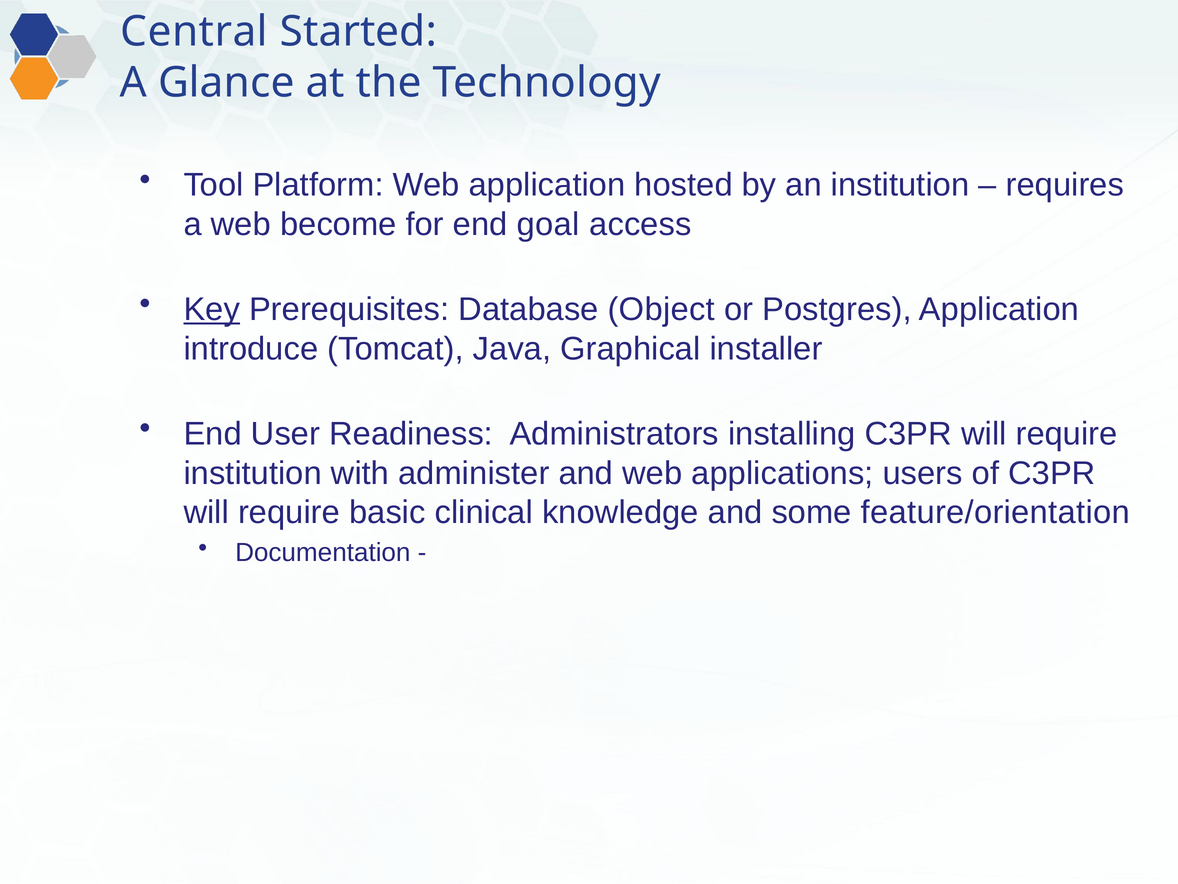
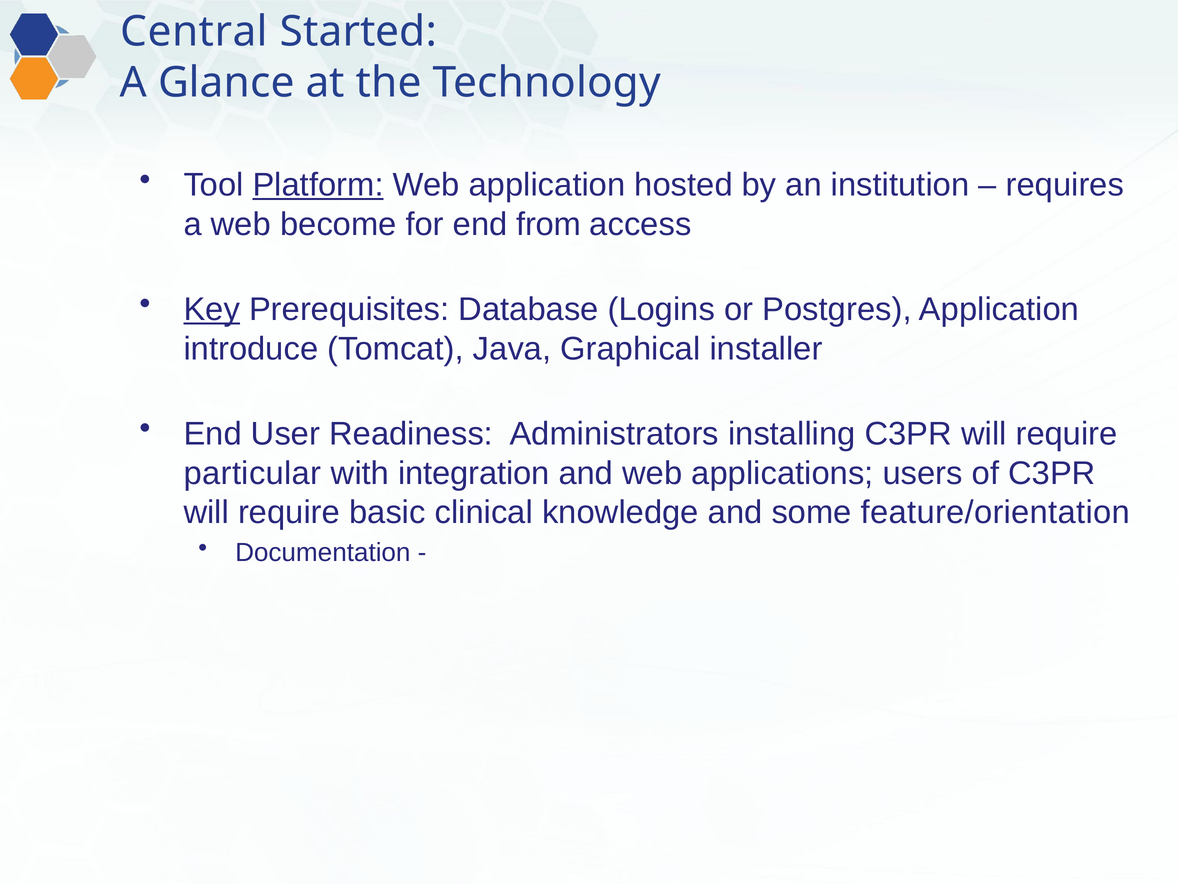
Platform underline: none -> present (318, 185)
goal: goal -> from (549, 224)
Object: Object -> Logins (661, 309)
institution: institution -> particular (253, 473)
administer: administer -> integration (474, 473)
